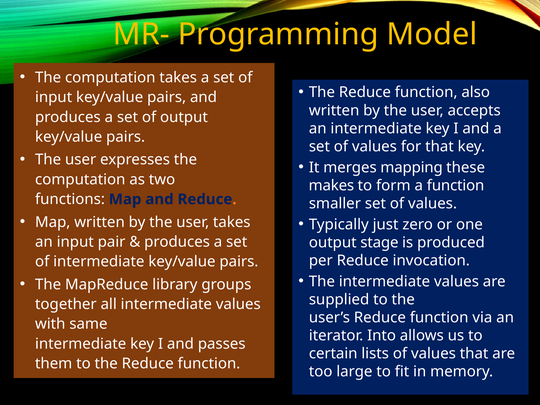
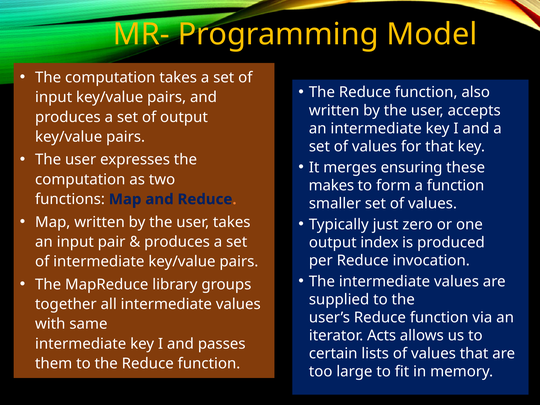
mapping: mapping -> ensuring (412, 167)
stage: stage -> index (379, 242)
Into: Into -> Acts (382, 335)
